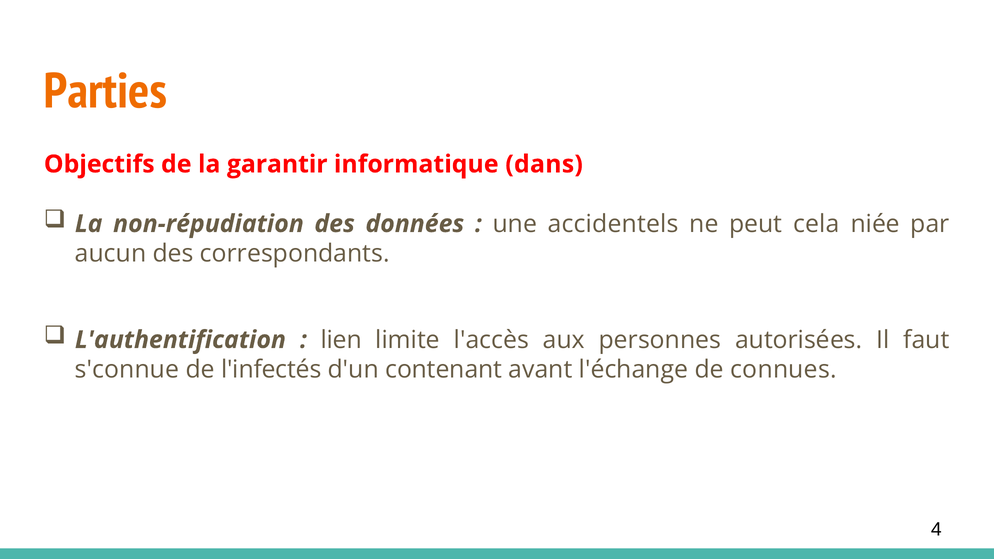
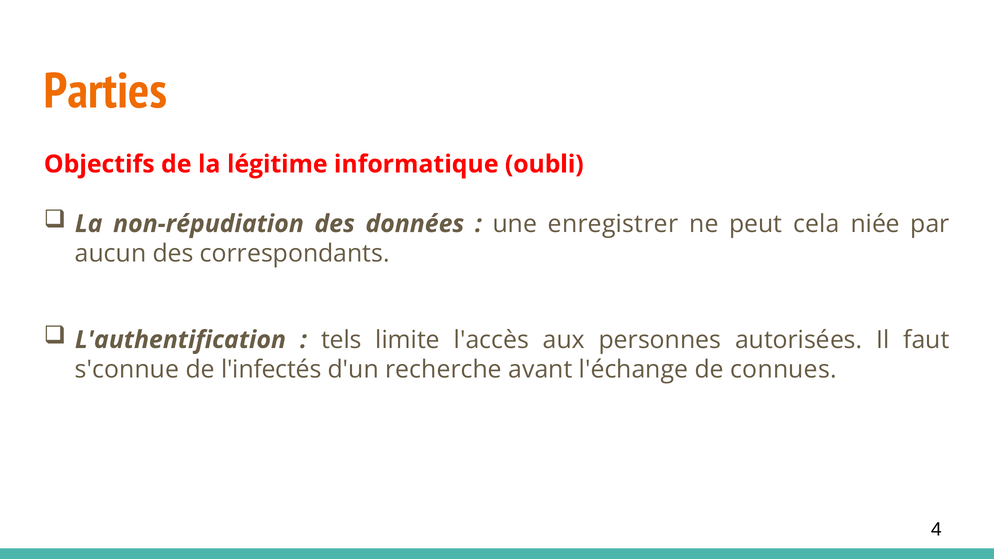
garantir: garantir -> légitime (277, 164)
dans: dans -> oubli (544, 164)
accidentels: accidentels -> enregistrer (613, 224)
lien: lien -> tels (341, 340)
contenant: contenant -> recherche (444, 370)
